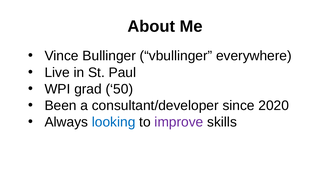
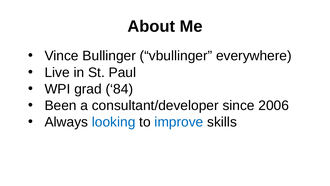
50: 50 -> 84 (119, 89)
2020: 2020 -> 2006 (274, 105)
improve colour: purple -> blue (179, 122)
